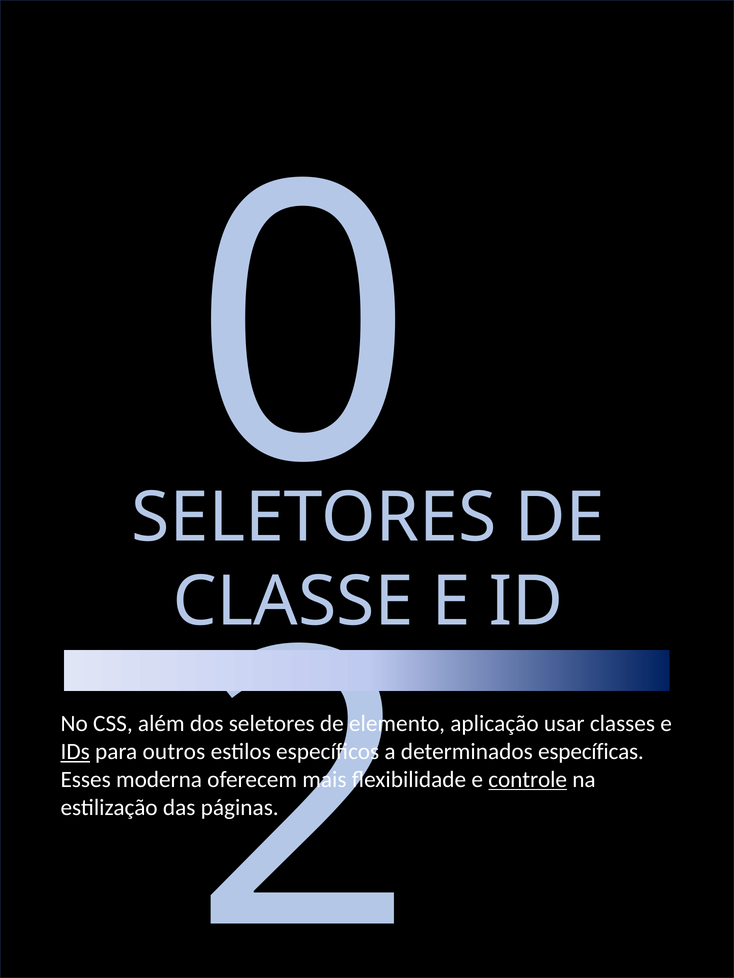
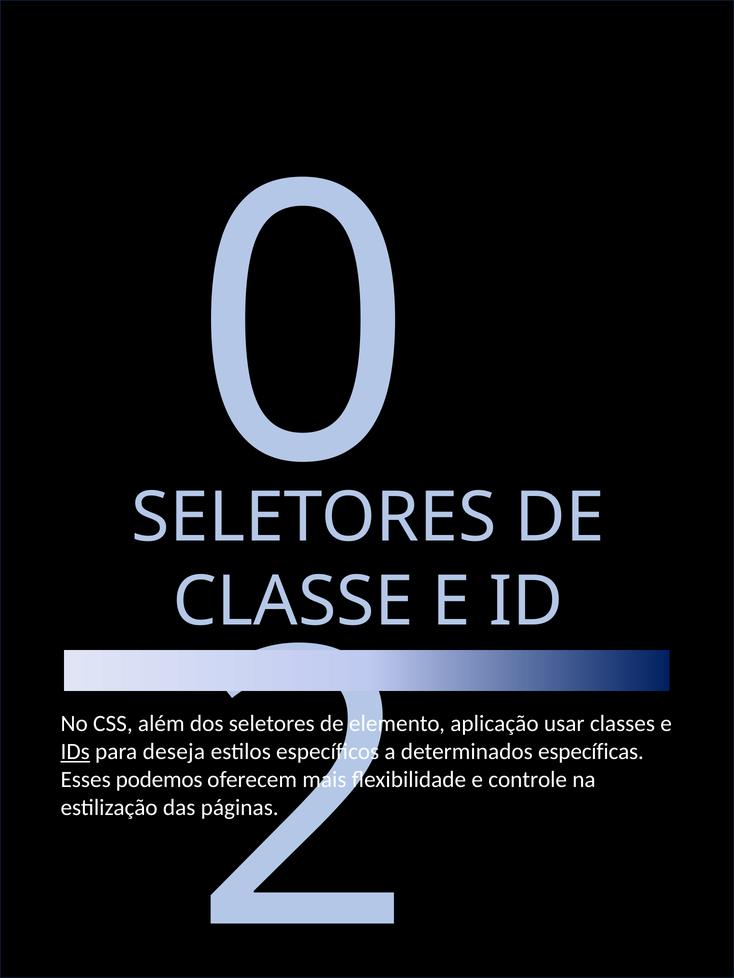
outros: outros -> deseja (174, 752)
moderna: moderna -> podemos (159, 780)
controle underline: present -> none (528, 780)
